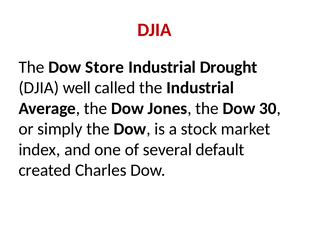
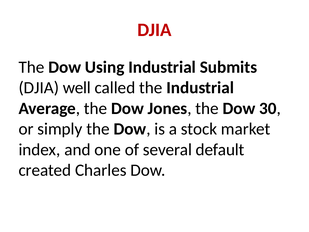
Store: Store -> Using (105, 67)
Drought: Drought -> Submits (228, 67)
